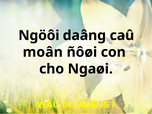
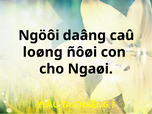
moân: moân -> loøng (43, 52)
